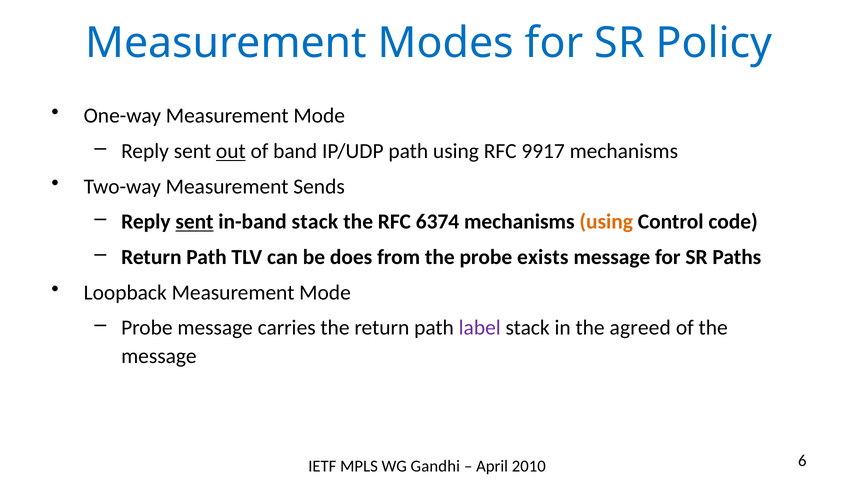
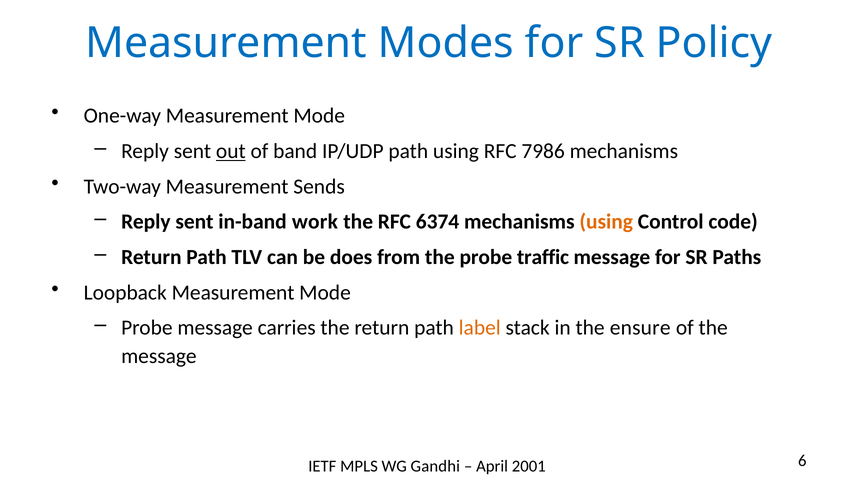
9917: 9917 -> 7986 (543, 151)
sent underline: present -> none (195, 222)
in-band stack: stack -> work (315, 222)
exists: exists -> traffic (543, 257)
label colour: purple -> orange (480, 328)
agreed: agreed -> ensure (640, 328)
2010: 2010 -> 2001 (529, 466)
